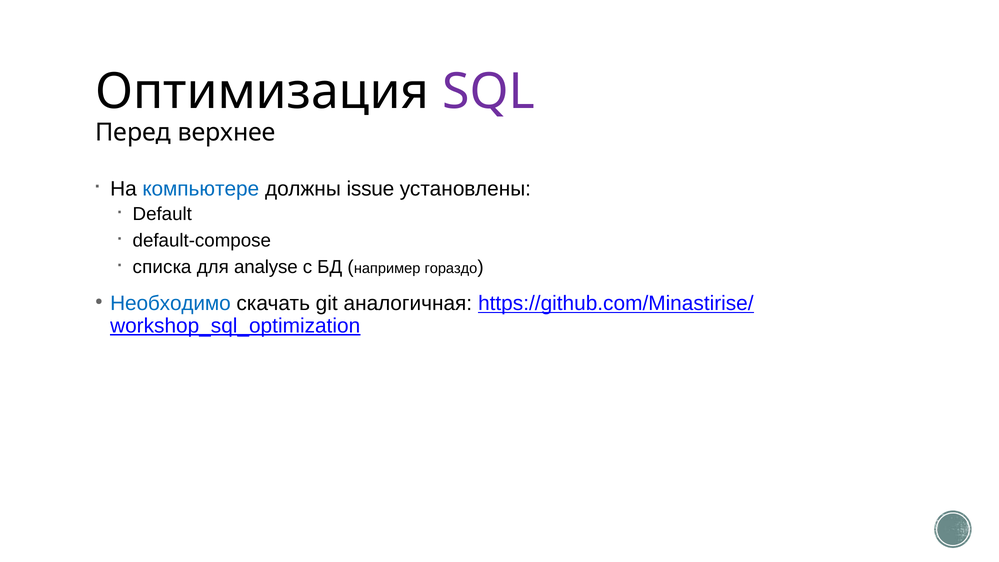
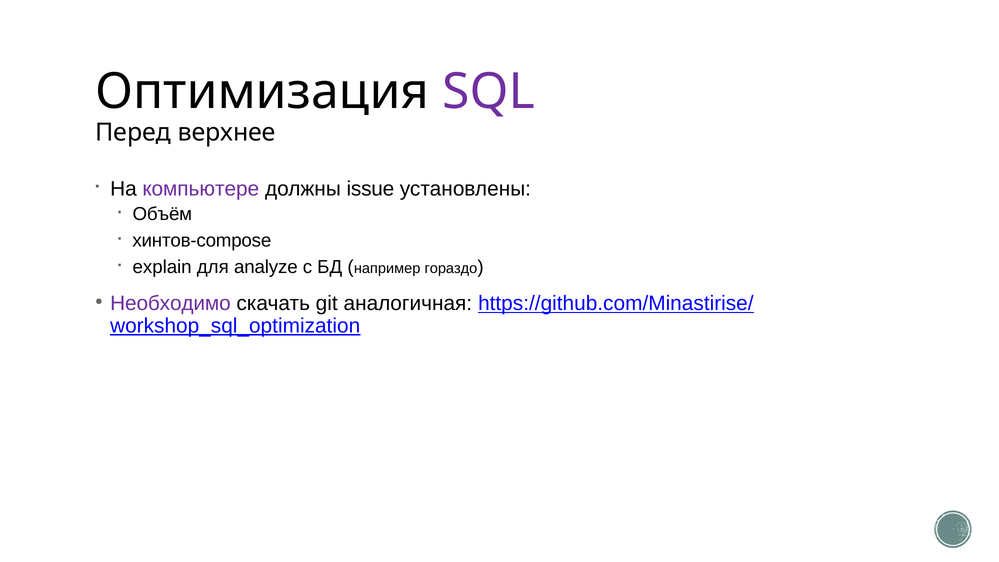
компьютере colour: blue -> purple (201, 189)
Default: Default -> Объём (162, 214)
default-compose: default-compose -> хинтов-compose (202, 241)
списка: списка -> explain (162, 267)
analyse: analyse -> analyze (266, 267)
Необходимо colour: blue -> purple (170, 303)
